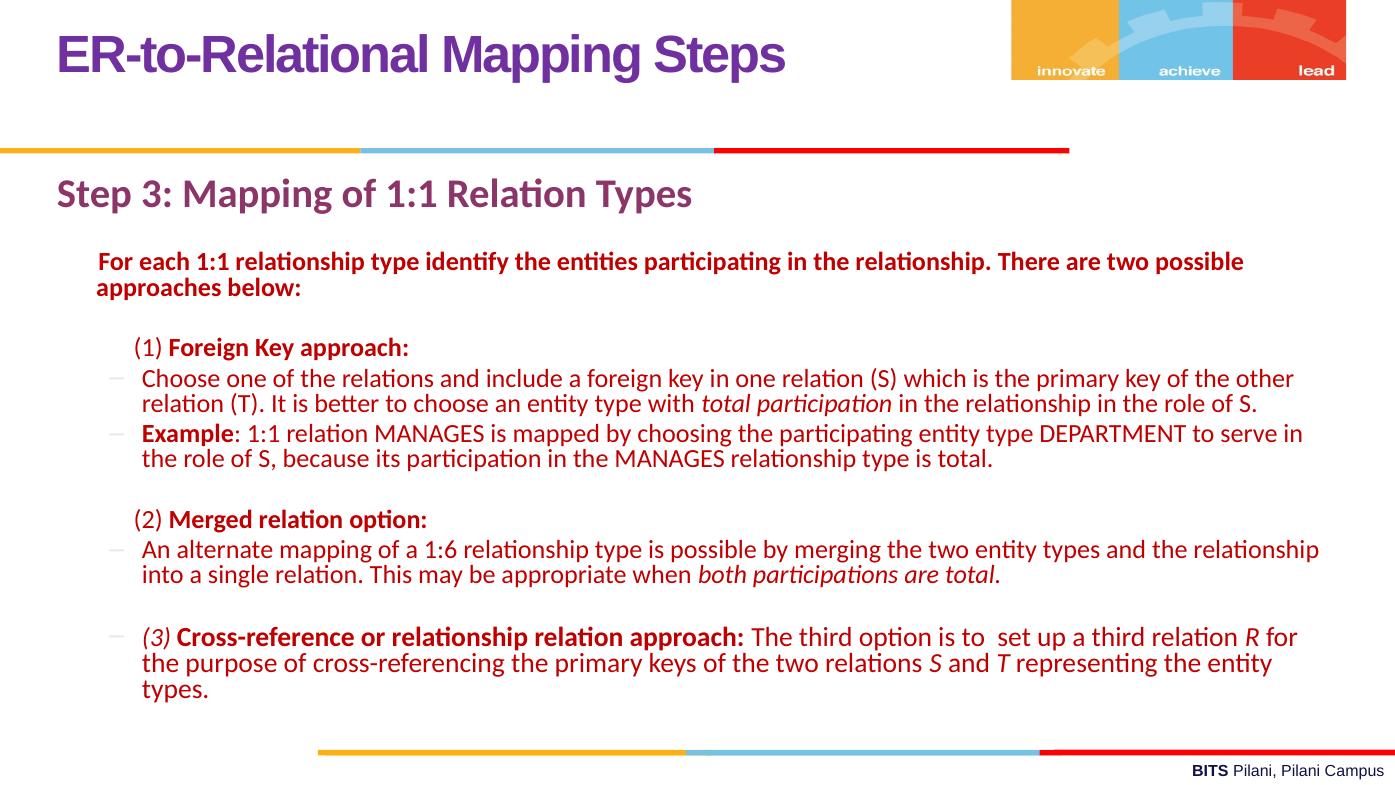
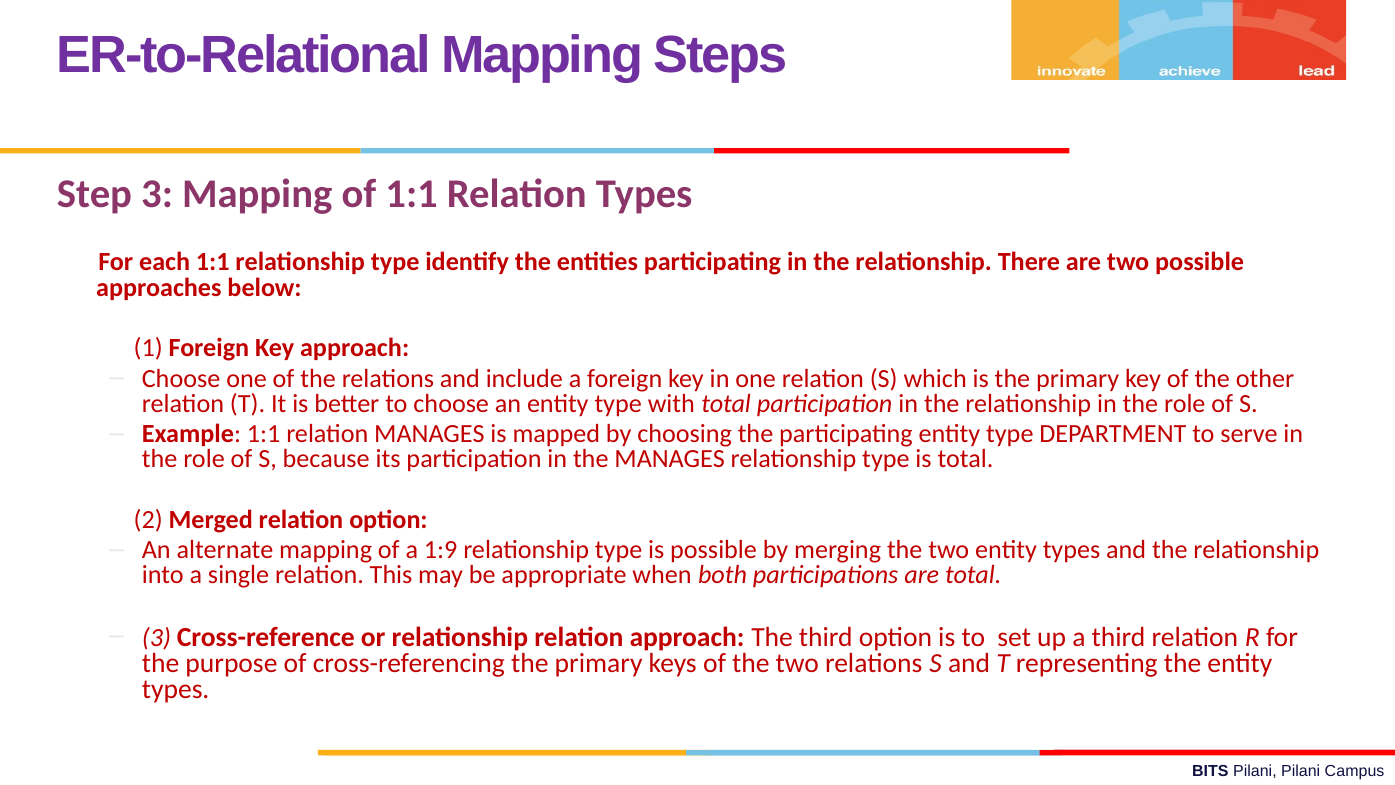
1:6: 1:6 -> 1:9 (441, 550)
